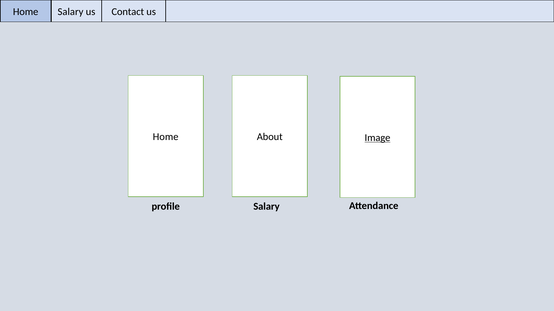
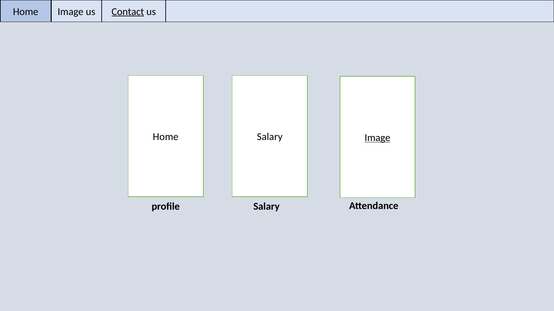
Home Salary: Salary -> Image (71, 12)
Contact underline: none -> present (128, 12)
About: About -> Salary (270, 137)
